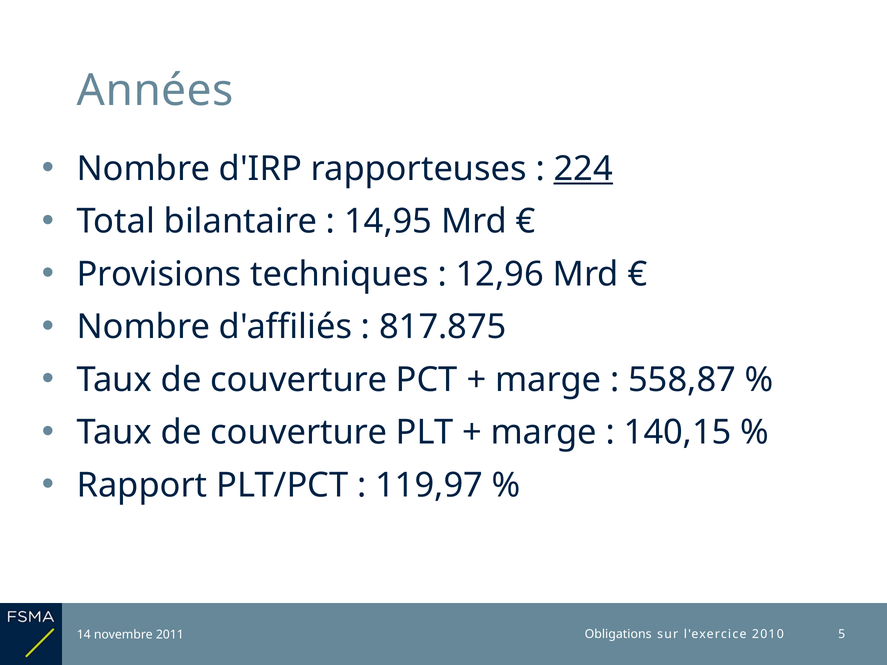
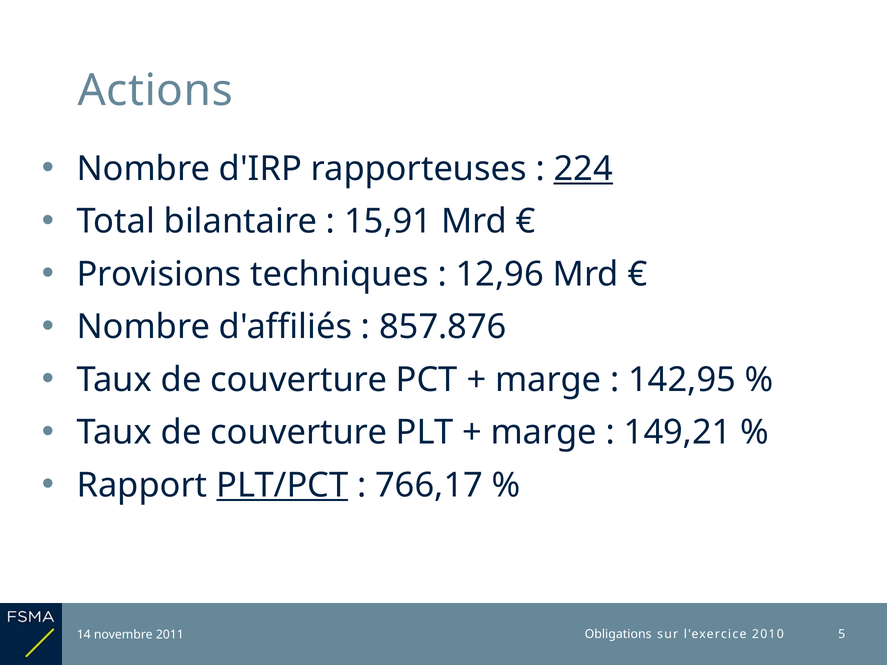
Années: Années -> Actions (155, 91)
14,95: 14,95 -> 15,91 (388, 222)
817.875: 817.875 -> 857.876 (443, 327)
558,87: 558,87 -> 142,95 (682, 380)
140,15: 140,15 -> 149,21 (678, 433)
PLT/PCT underline: none -> present (282, 485)
119,97: 119,97 -> 766,17 (429, 485)
